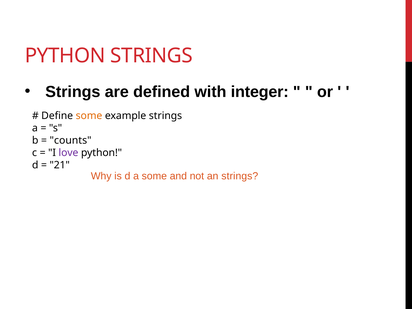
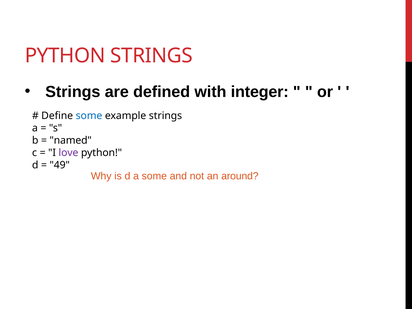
some colour: orange -> blue (89, 116)
counts: counts -> named (71, 141)
21: 21 -> 49 (60, 165)
an strings: strings -> around (240, 176)
